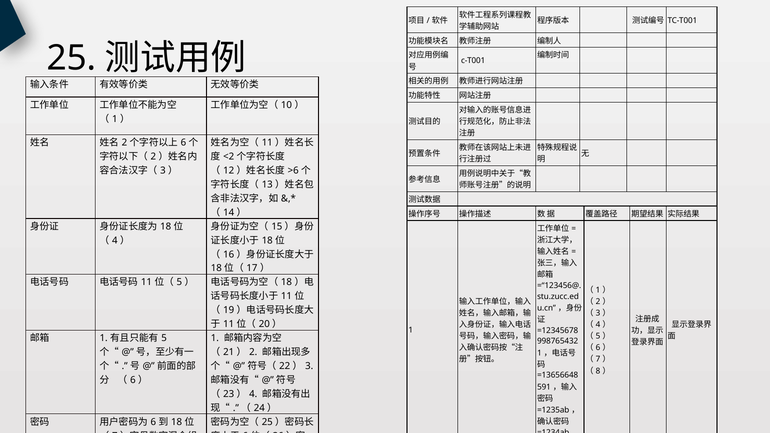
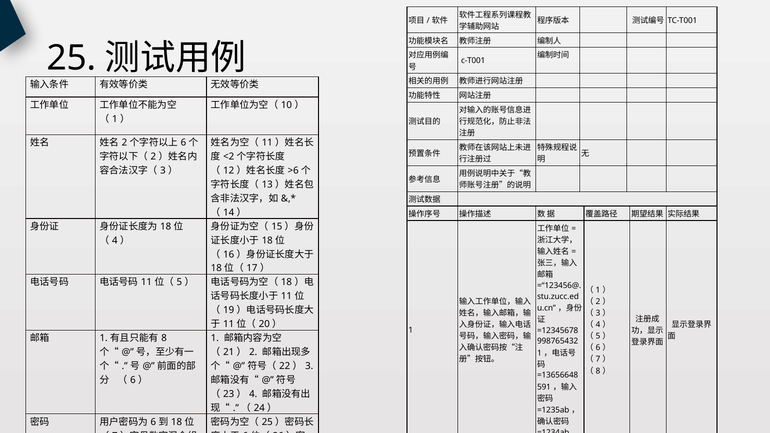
5: 5 -> 8 (164, 338)
